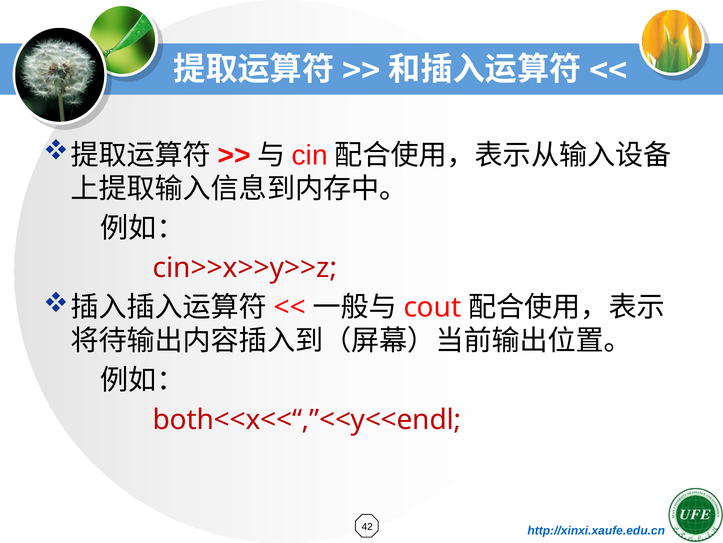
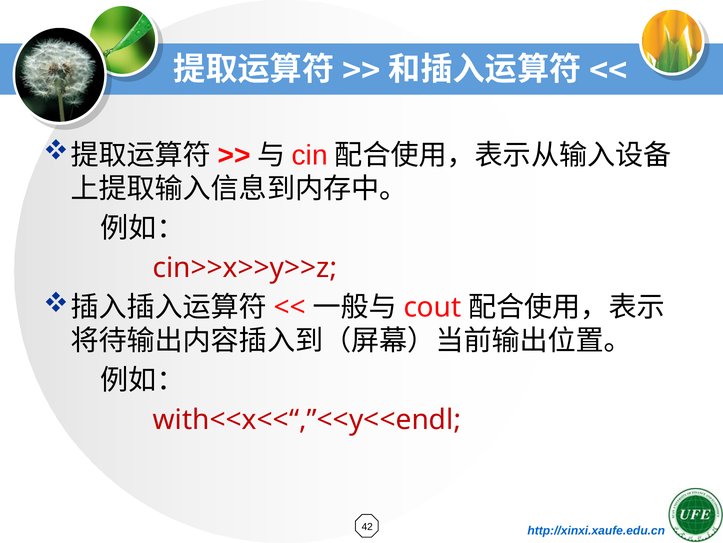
both<<x<<“,”<<y<<endl: both<<x<<“,”<<y<<endl -> with<<x<<“,”<<y<<endl (307, 420)
